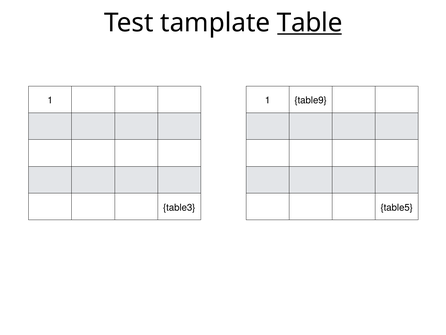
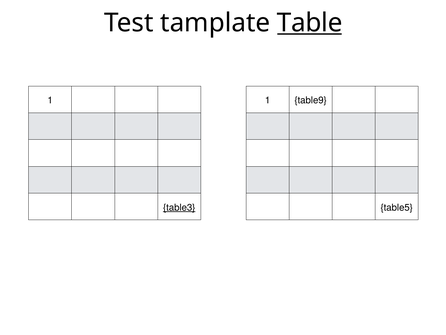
table3 underline: none -> present (179, 207)
